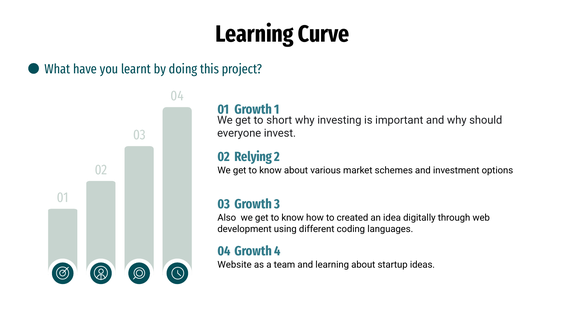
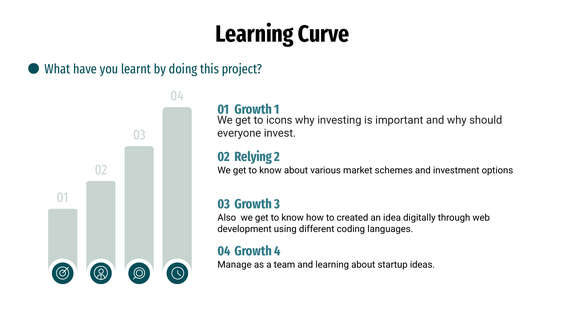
short: short -> icons (279, 120)
Website: Website -> Manage (235, 265)
